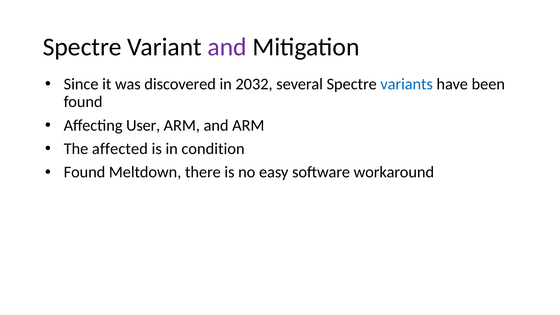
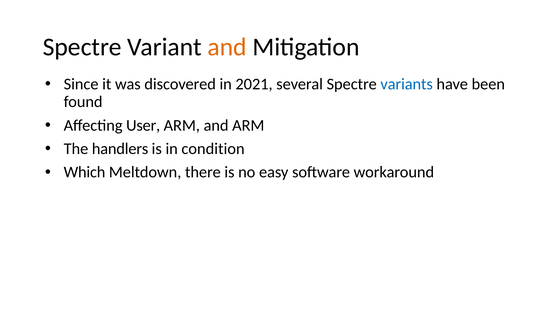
and colour: purple -> orange (227, 47)
2032: 2032 -> 2021 (254, 84)
affected: affected -> handlers (120, 149)
Found: Found -> Which (85, 172)
